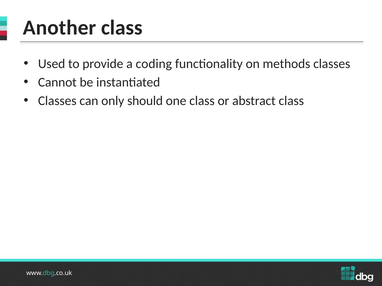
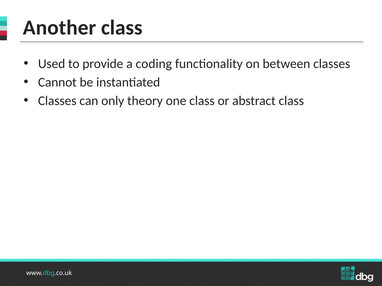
methods: methods -> between (286, 64)
should: should -> theory (145, 101)
